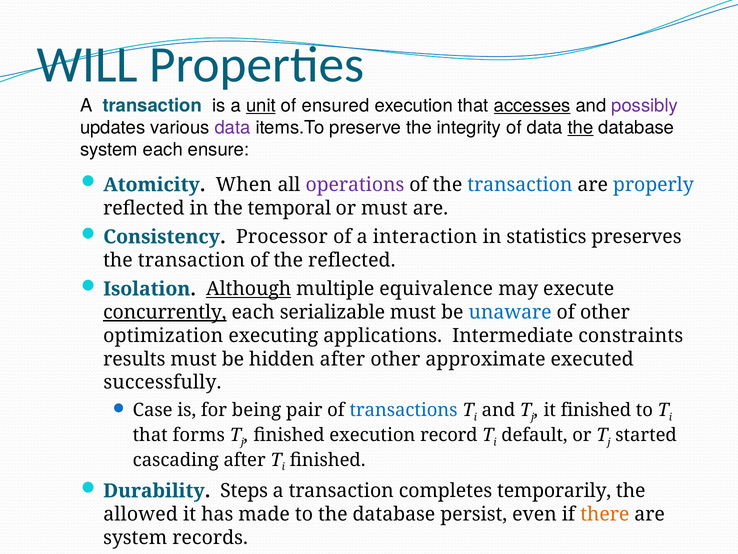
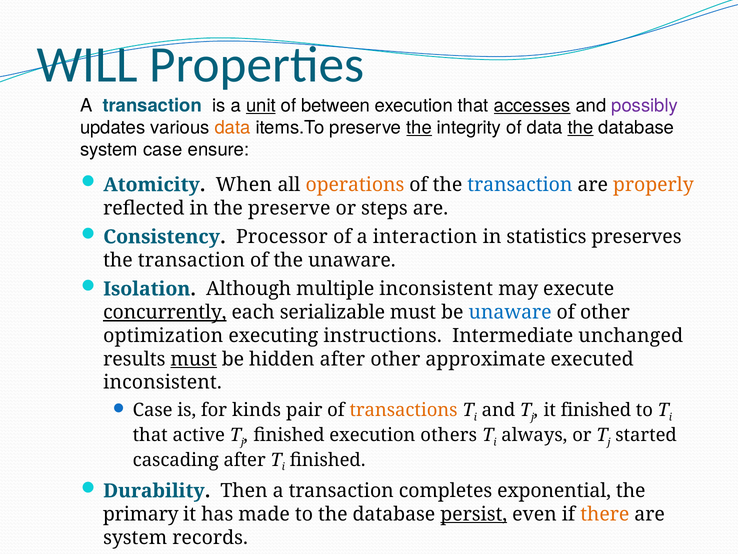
ensured: ensured -> between (336, 105)
data colour: purple -> orange (233, 128)
the underline: none -> present (419, 128)
system each: each -> case (163, 150)
operations colour: purple -> orange (355, 185)
properly colour: blue -> orange (653, 185)
the temporal: temporal -> preserve (289, 208)
or must: must -> steps (384, 208)
the reflected: reflected -> unaware (352, 260)
Although underline: present -> none (249, 289)
multiple equivalence: equivalence -> inconsistent (436, 289)
applications: applications -> instructions (383, 335)
constraints: constraints -> unchanged (631, 335)
must underline: none -> present (194, 359)
successfully: successfully -> inconsistent (162, 382)
being: being -> kinds (257, 410)
transactions colour: blue -> orange (404, 410)
forms: forms -> active (199, 435)
record: record -> others (449, 435)
default: default -> always (534, 435)
Steps: Steps -> Then (244, 490)
temporarily: temporarily -> exponential (554, 490)
allowed: allowed -> primary (141, 514)
persist underline: none -> present (474, 514)
